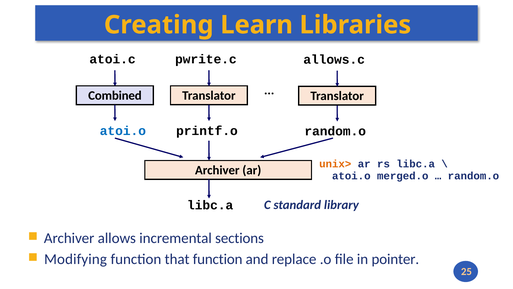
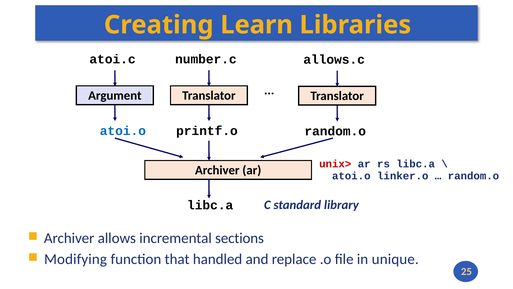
pwrite.c: pwrite.c -> number.c (206, 59)
Combined: Combined -> Argument (115, 95)
unix> colour: orange -> red (335, 164)
merged.o: merged.o -> linker.o (403, 176)
that function: function -> handled (218, 259)
pointer: pointer -> unique (395, 259)
